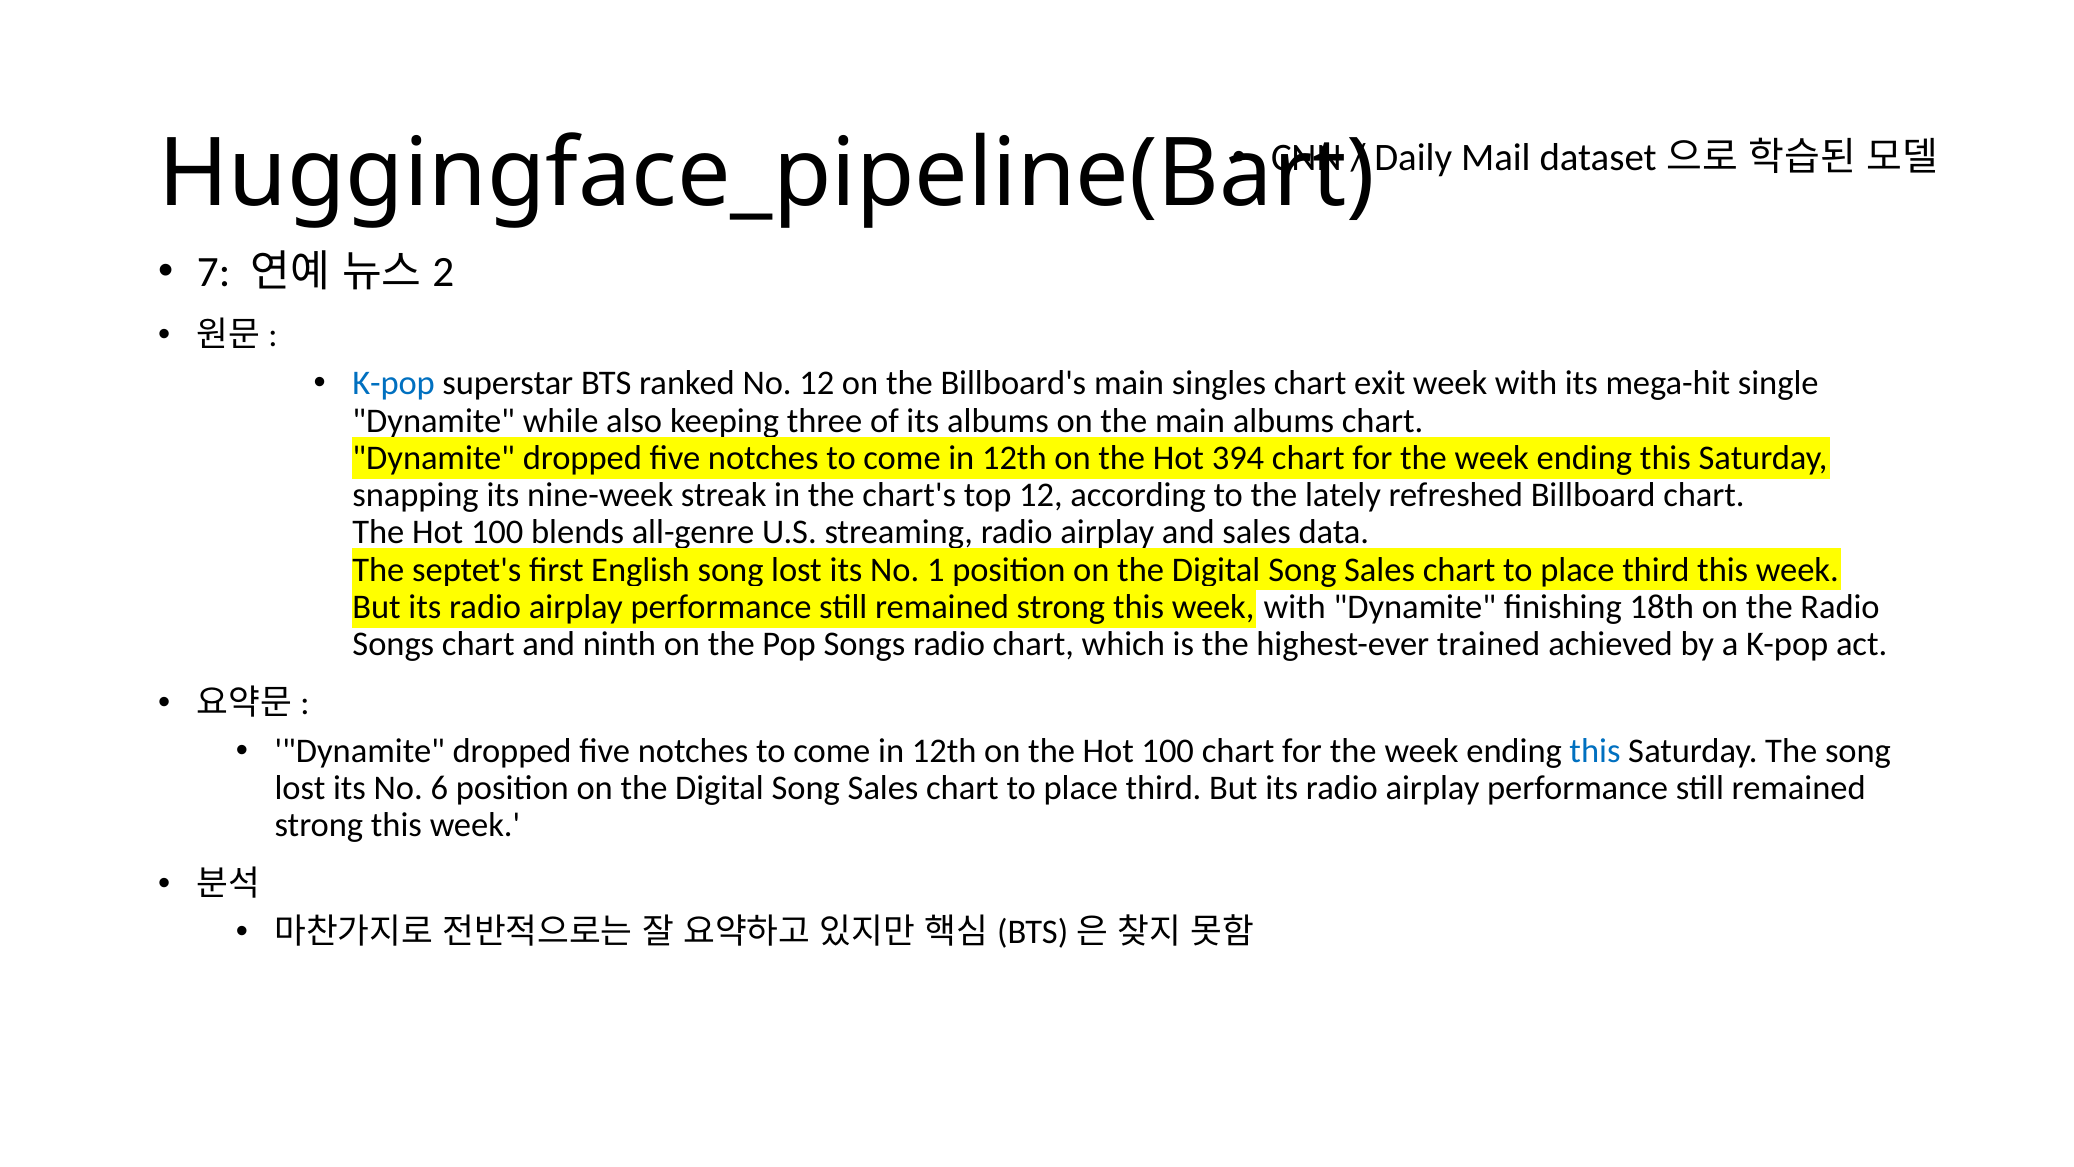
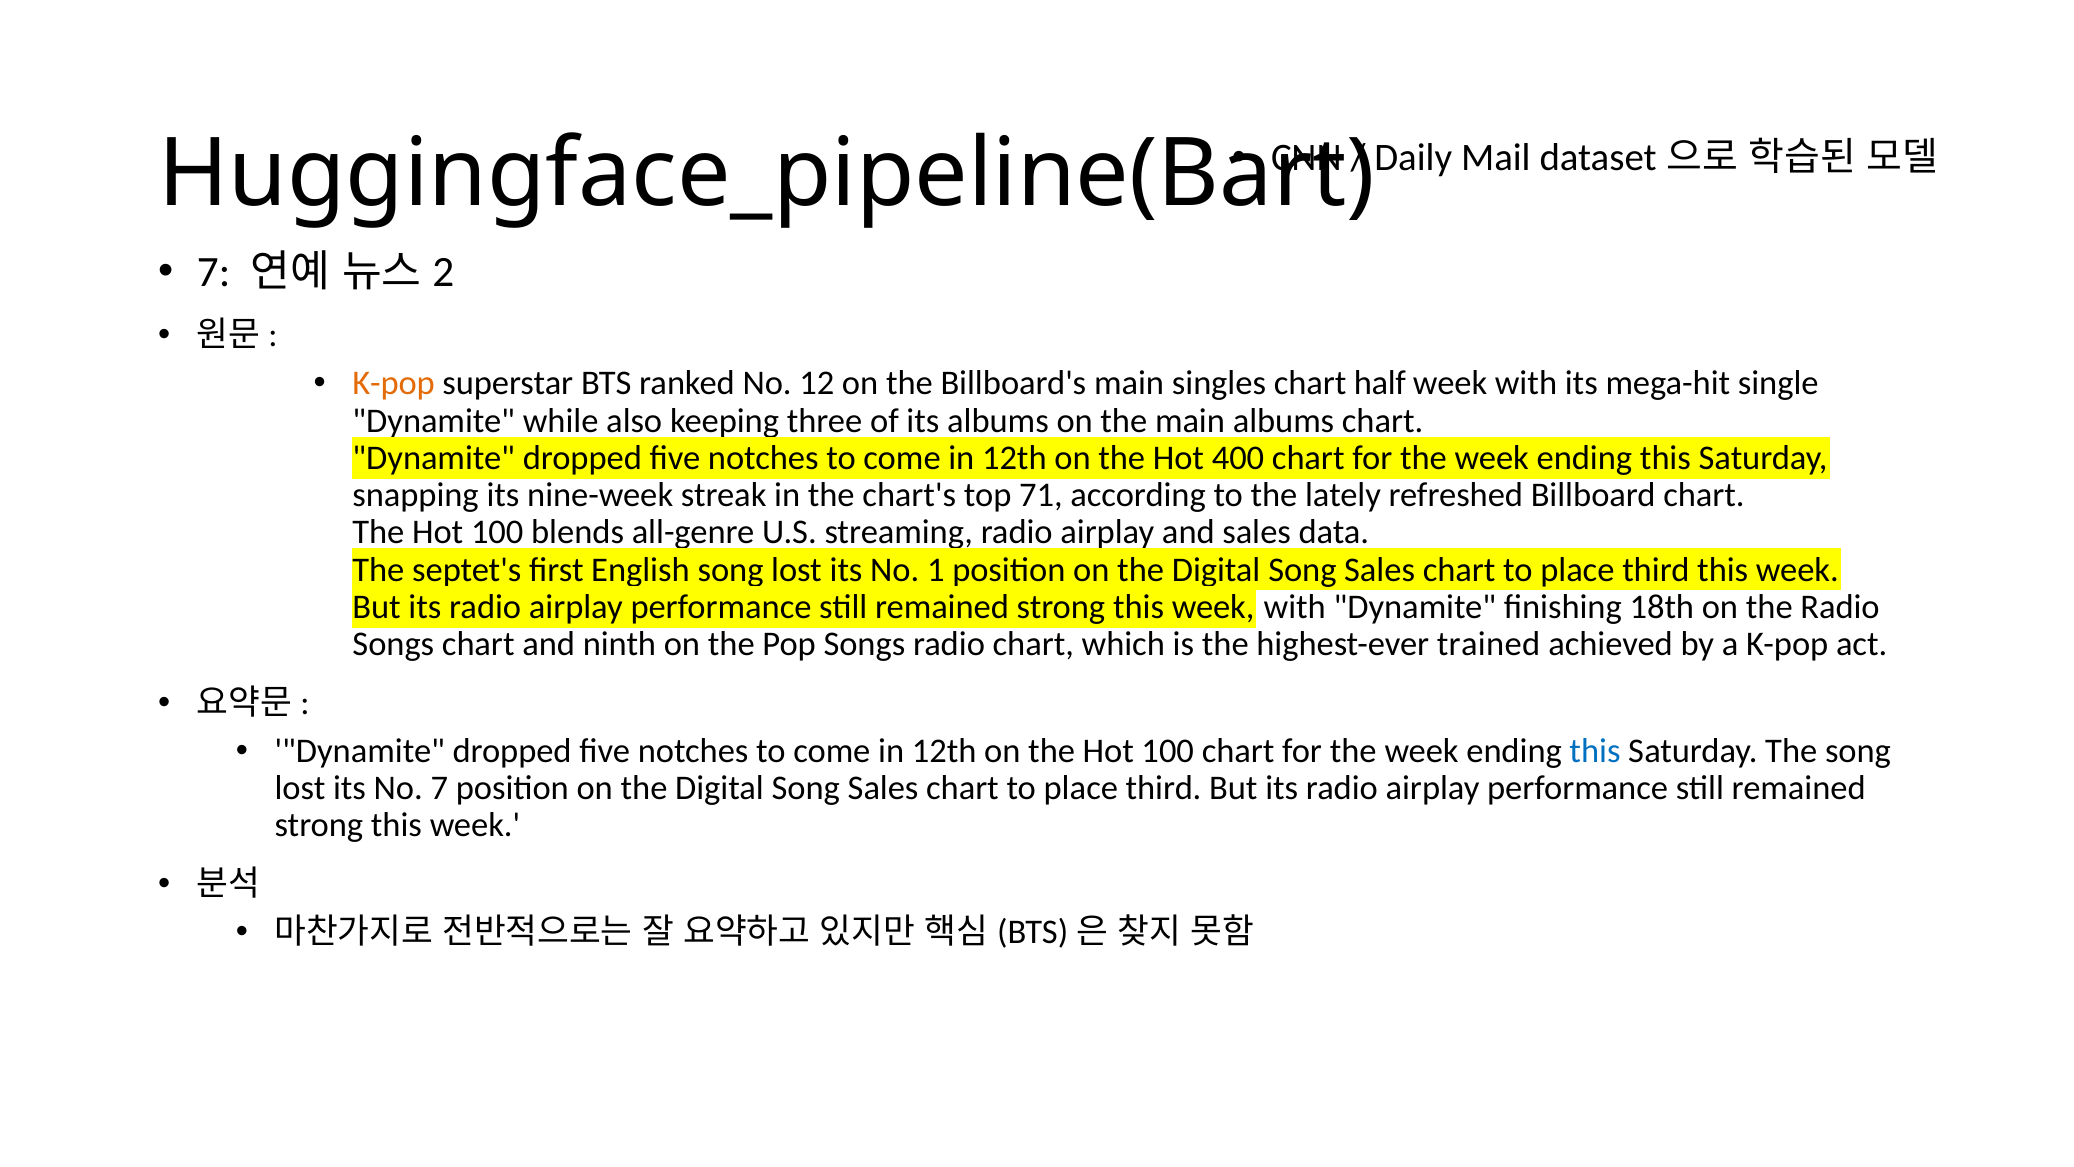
K-pop colour: blue -> orange (394, 383)
exit: exit -> half (1380, 383)
394: 394 -> 400 (1238, 458)
top 12: 12 -> 71 (1041, 495)
No 6: 6 -> 7 (439, 788)
